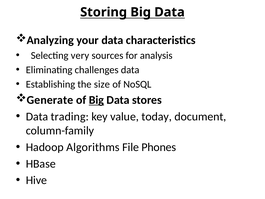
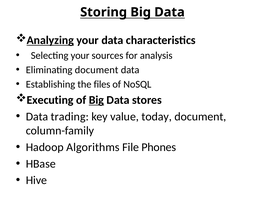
Analyzing underline: none -> present (50, 40)
Selecting very: very -> your (80, 55)
Eliminating challenges: challenges -> document (97, 70)
size: size -> files (102, 84)
Generate: Generate -> Executing (50, 100)
